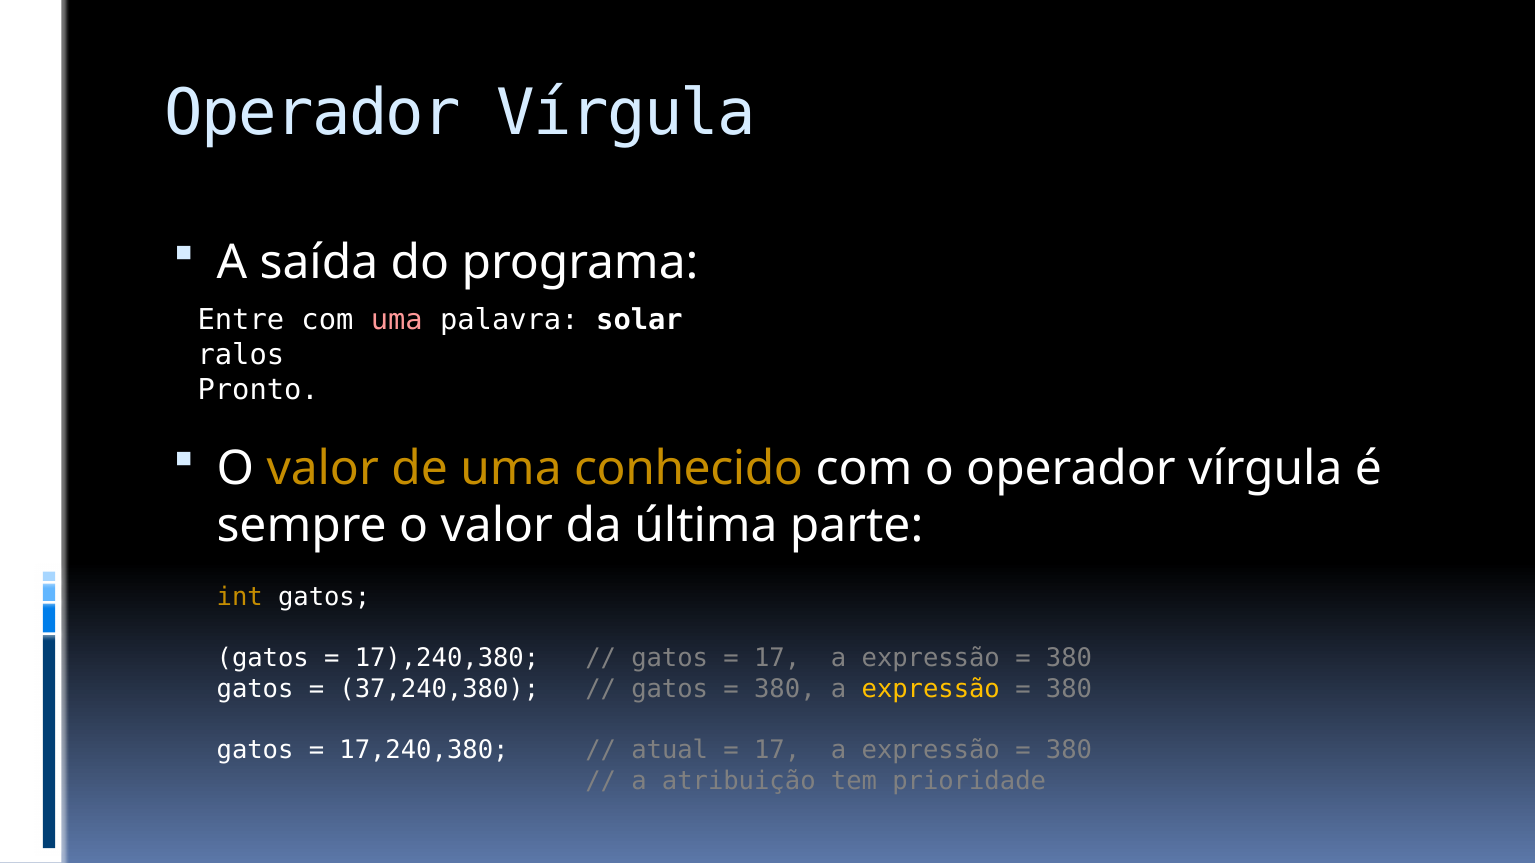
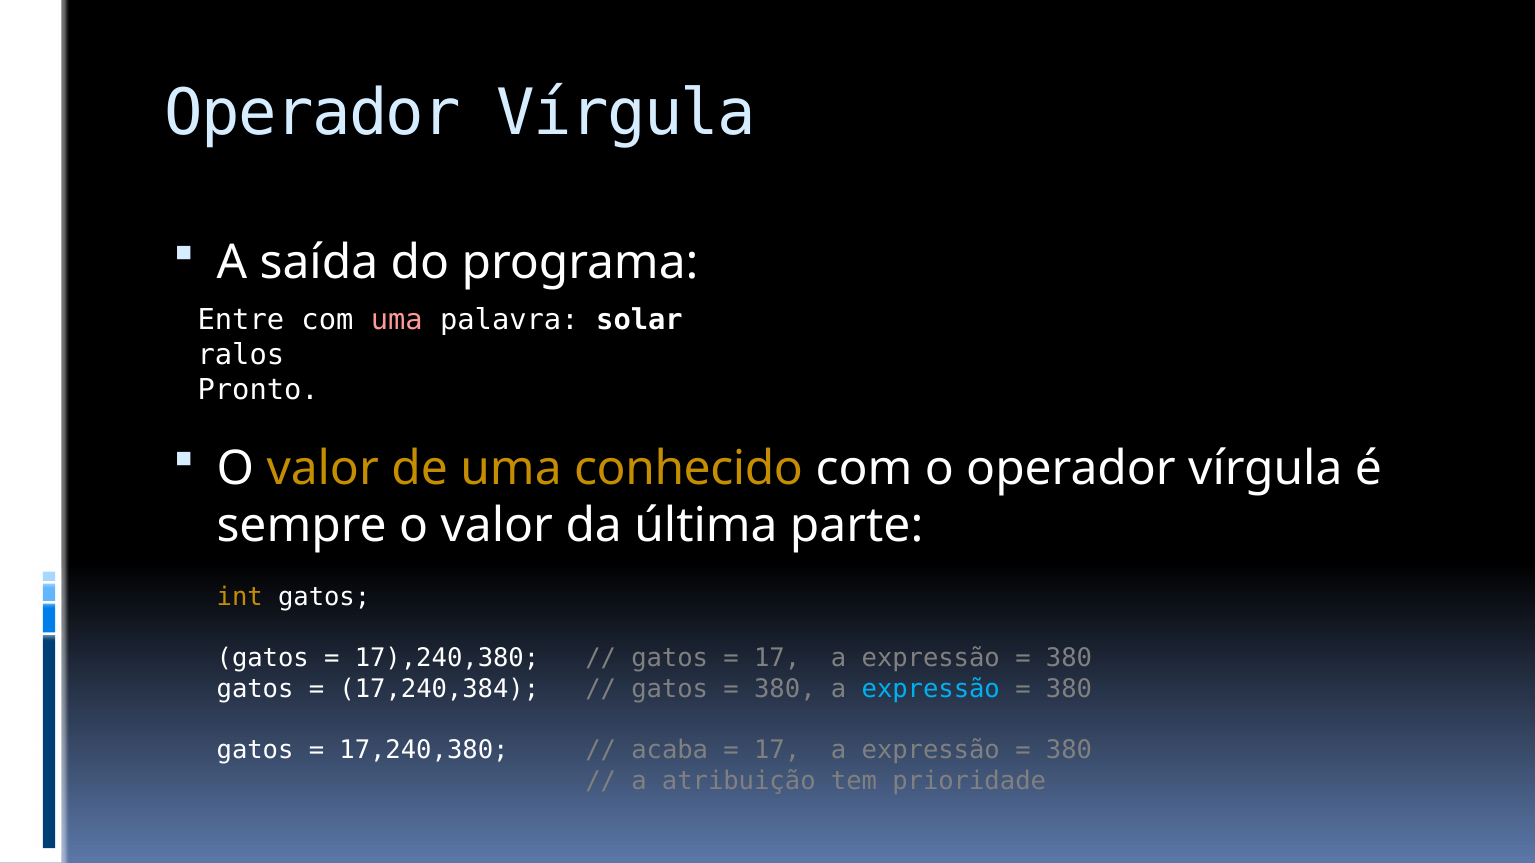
37,240,380: 37,240,380 -> 17,240,384 (439, 689)
expressão colour: yellow -> light blue (931, 689)
atual: atual -> acaba (670, 751)
